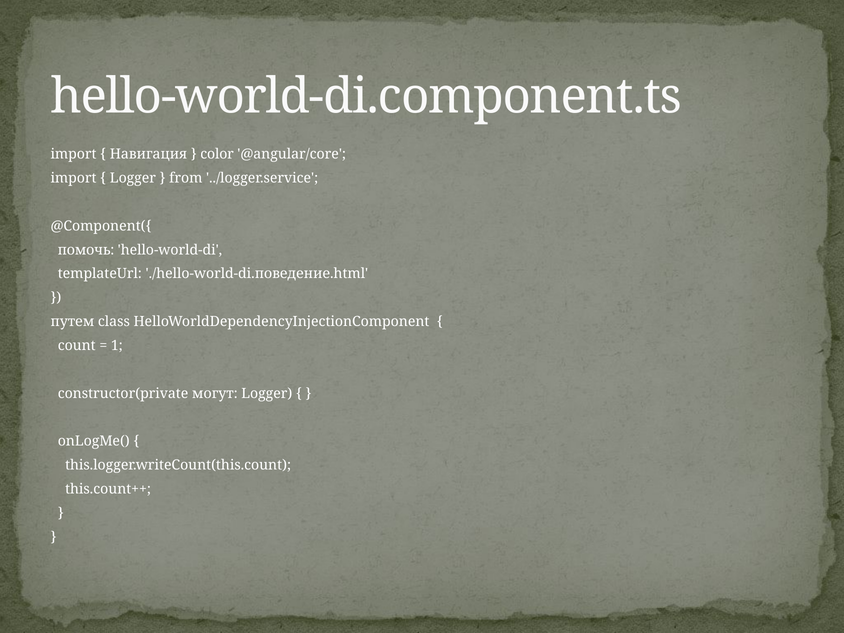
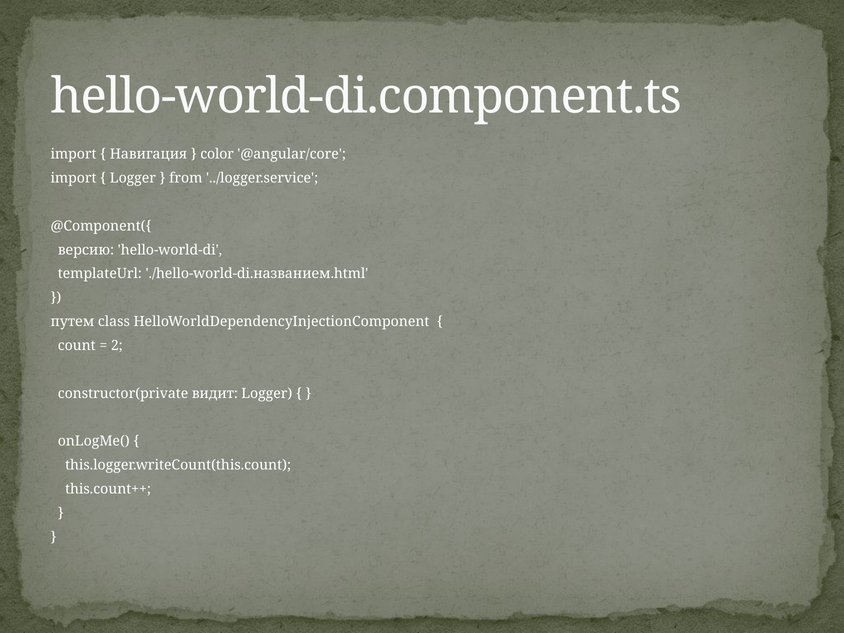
помочь: помочь -> версию (86, 250)
./hello-world-di.поведение.html: ./hello-world-di.поведение.html -> ./hello-world-di.названием.html (257, 274)
1: 1 -> 2 (117, 346)
могут: могут -> видит (215, 393)
